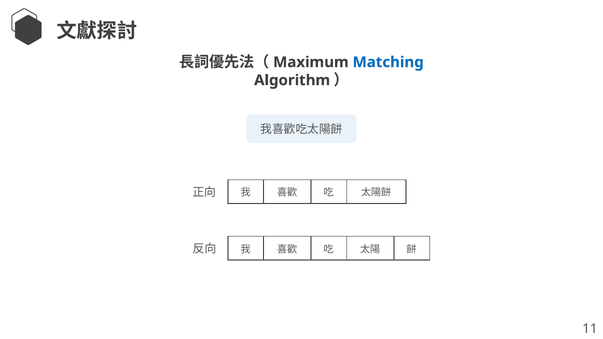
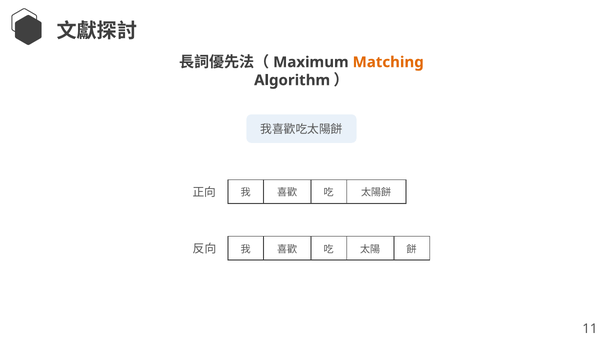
Matching colour: blue -> orange (388, 62)
